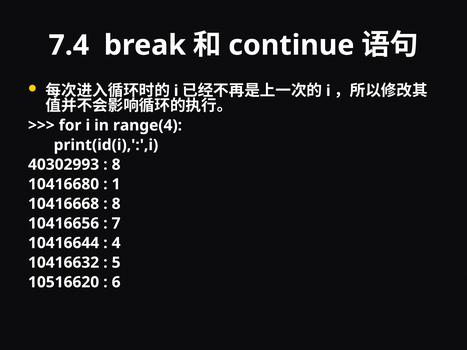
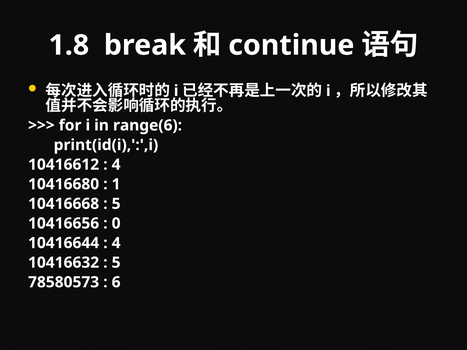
7.4: 7.4 -> 1.8 (69, 45)
range(4: range(4 -> range(6 (148, 125)
40302993: 40302993 -> 10416612 (64, 165)
8: 8 -> 4 (116, 165)
8: 8 -> 5 (116, 204)
7: 7 -> 0 (116, 224)
10516620: 10516620 -> 78580573 (64, 282)
